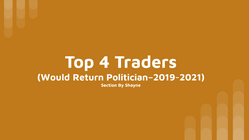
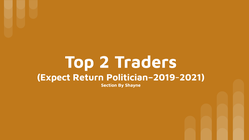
4: 4 -> 2 (104, 62)
Would: Would -> Expect (54, 77)
